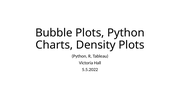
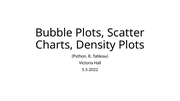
Python: Python -> Scatter (126, 33)
